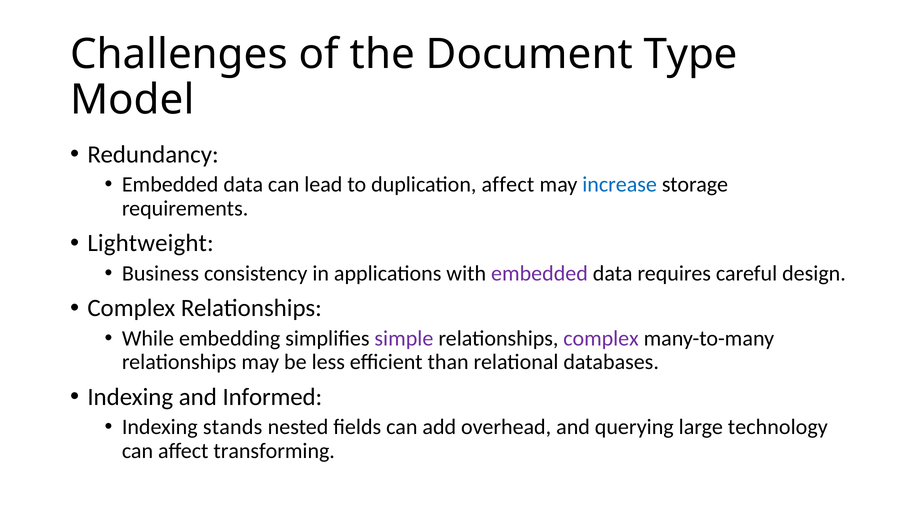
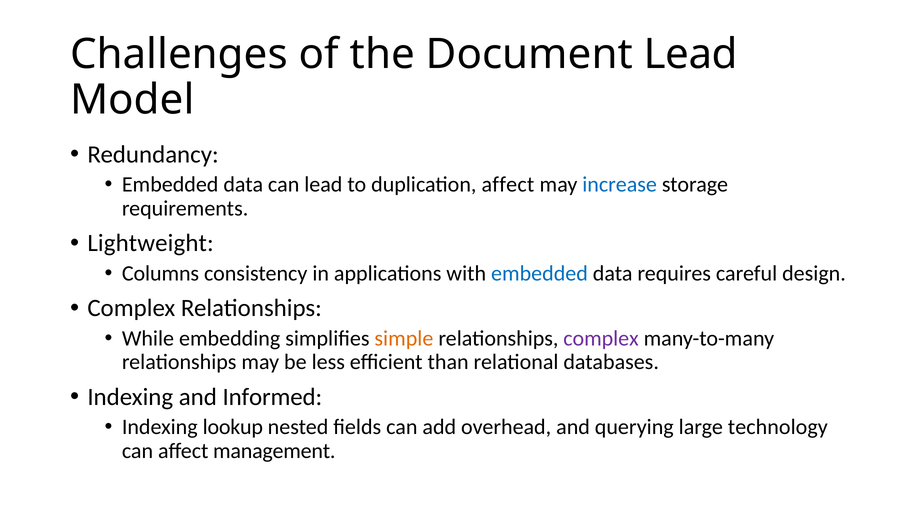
Document Type: Type -> Lead (691, 54)
Business: Business -> Columns (160, 274)
embedded colour: purple -> blue (539, 274)
simple colour: purple -> orange (404, 339)
stands: stands -> lookup (233, 427)
transforming: transforming -> management (274, 451)
